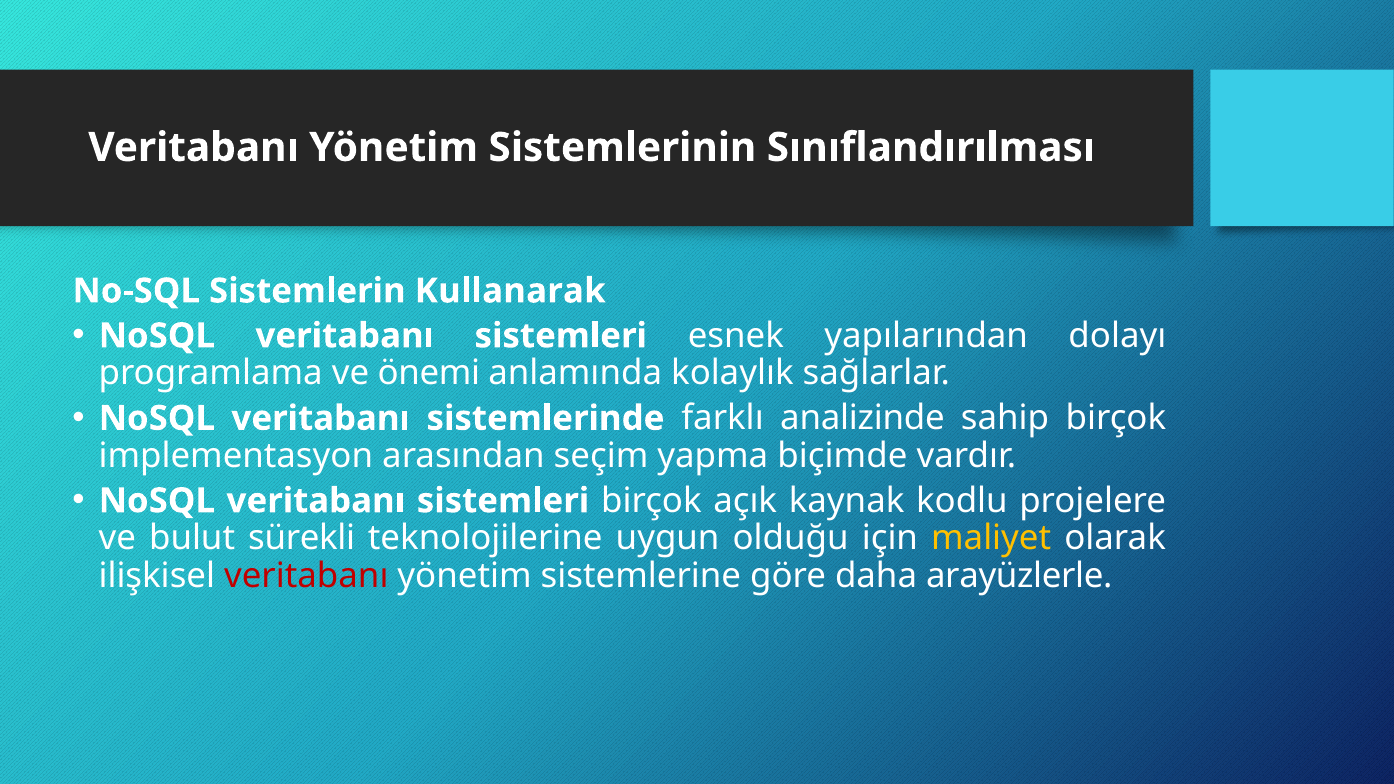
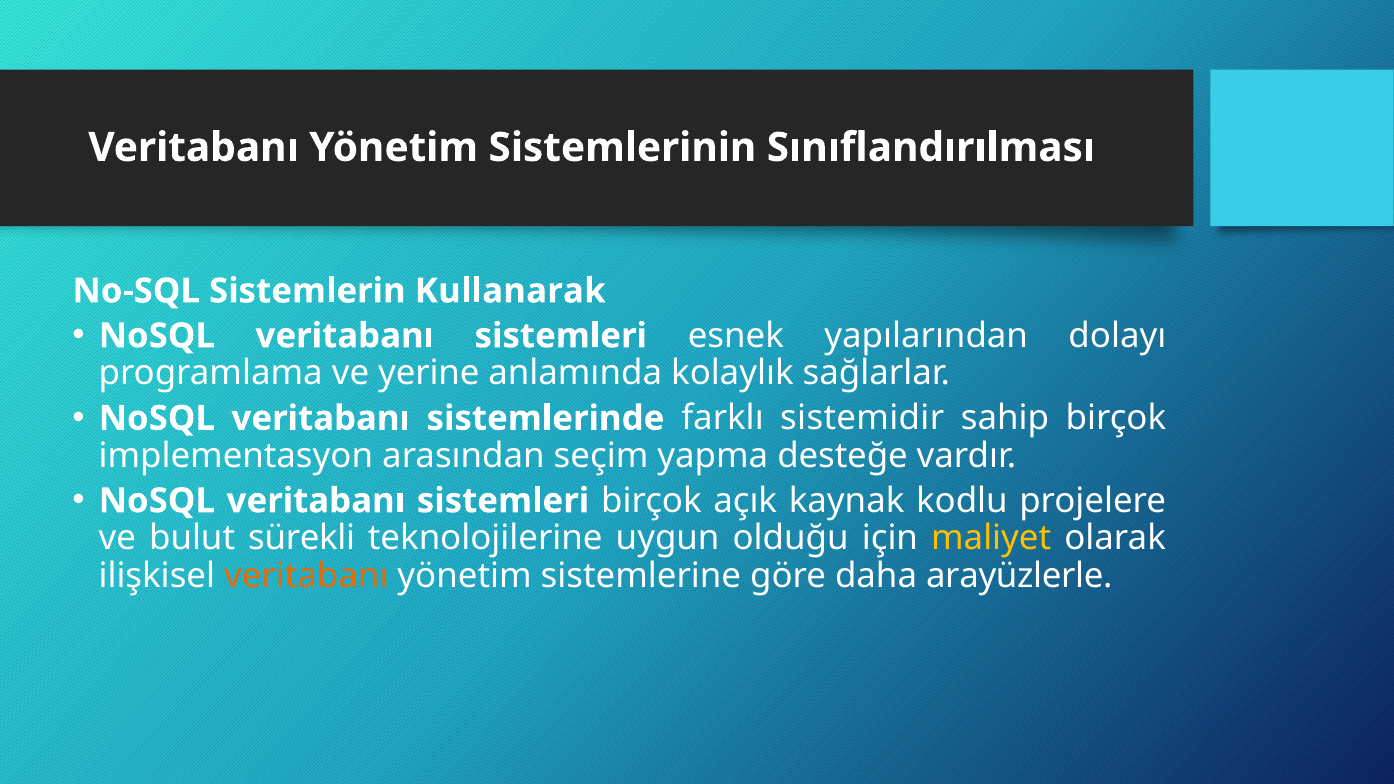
önemi: önemi -> yerine (429, 374)
analizinde: analizinde -> sistemidir (862, 418)
biçimde: biçimde -> desteğe (843, 456)
veritabanı colour: red -> orange (306, 576)
